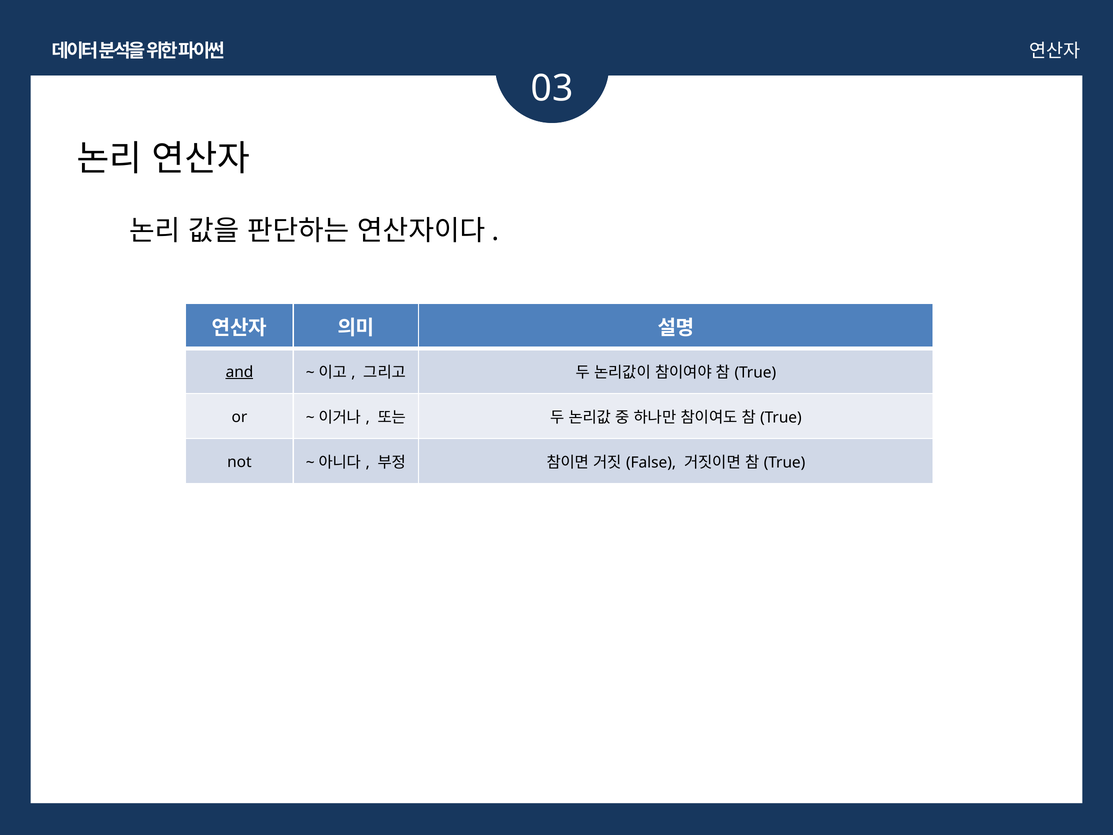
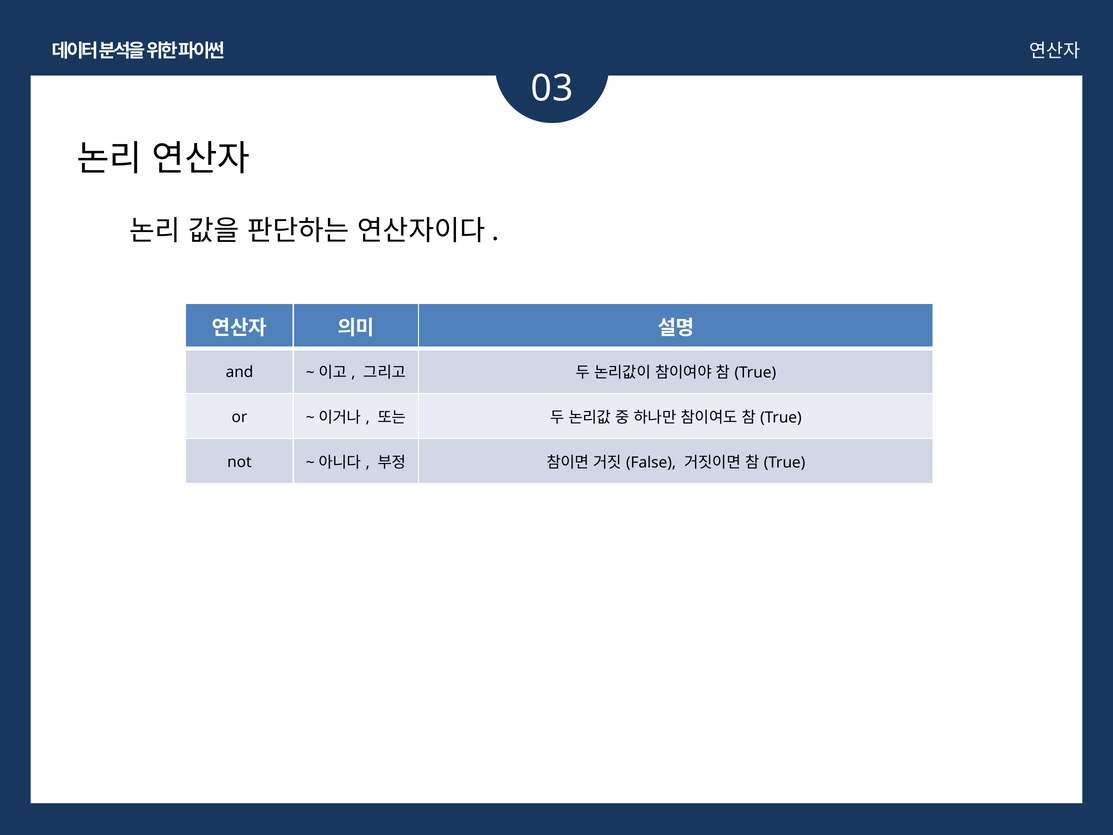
and underline: present -> none (239, 372)
